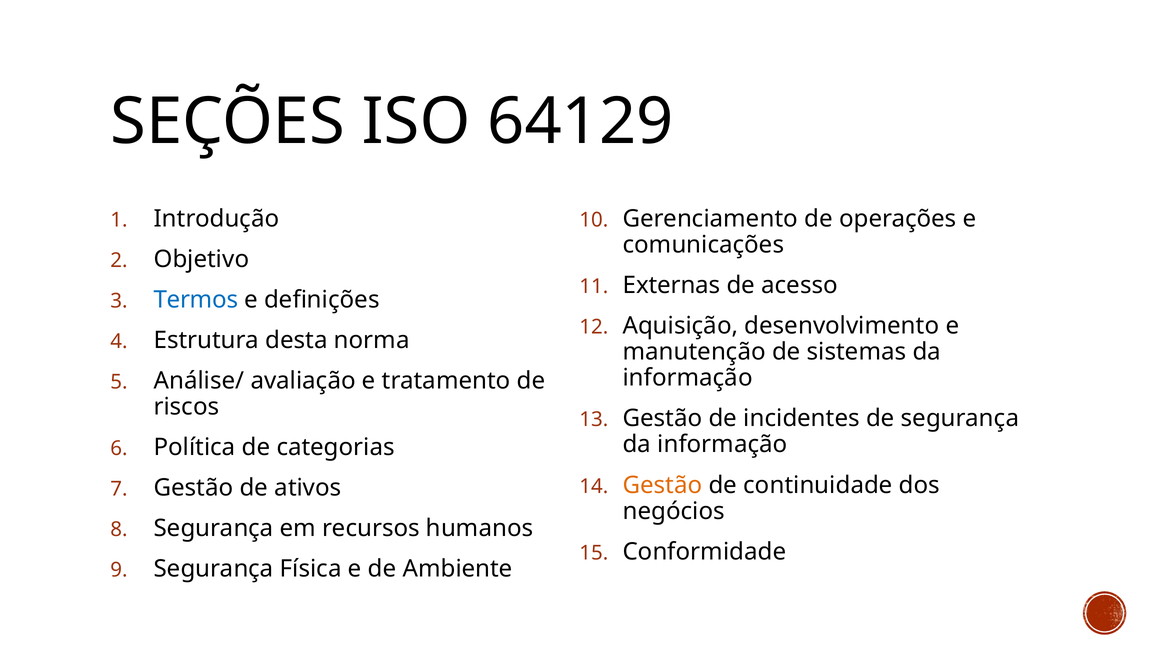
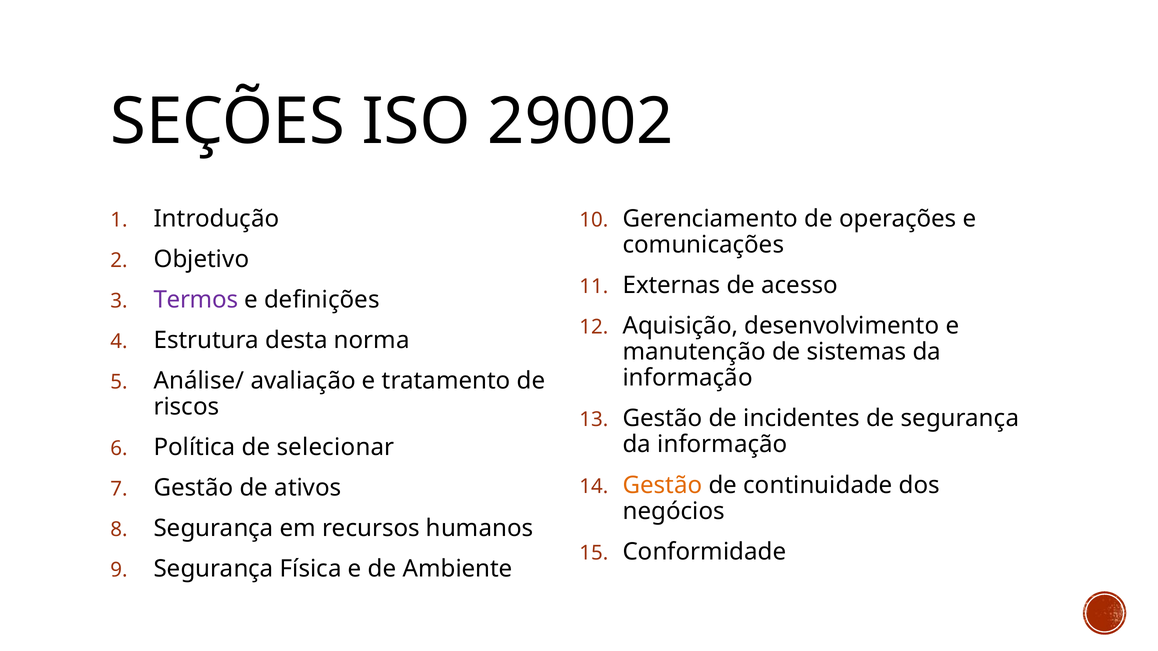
64129: 64129 -> 29002 (580, 122)
Termos colour: blue -> purple (196, 300)
categorias: categorias -> selecionar (336, 448)
